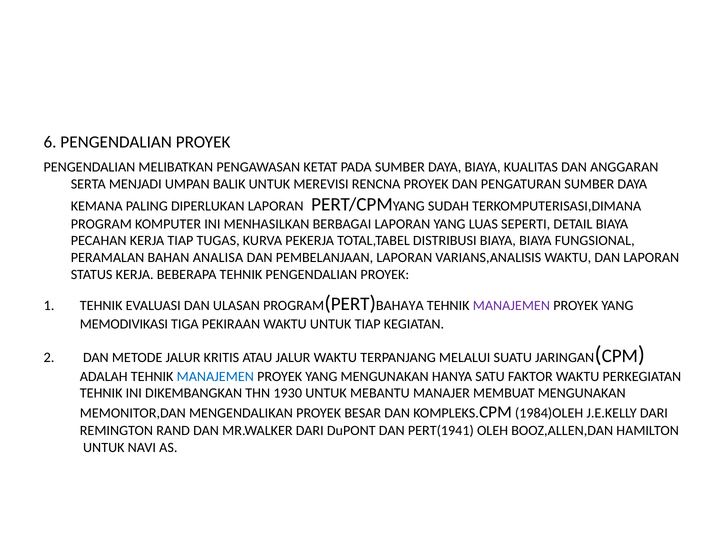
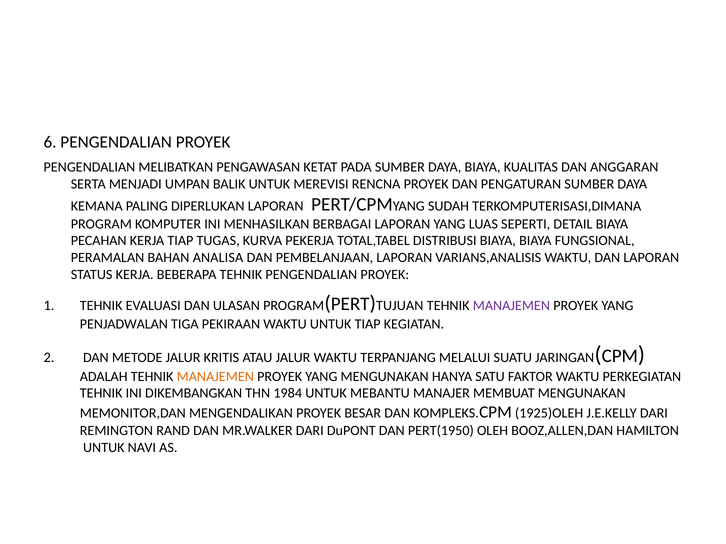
BAHAYA: BAHAYA -> TUJUAN (400, 306)
MEMODIVIKASI: MEMODIVIKASI -> PENJADWALAN (124, 324)
MANAJEMEN colour: blue -> orange (215, 377)
1930: 1930 -> 1984 (288, 394)
1984)OLEH: 1984)OLEH -> 1925)OLEH (549, 414)
PERT(1941: PERT(1941 -> PERT(1950 (441, 431)
